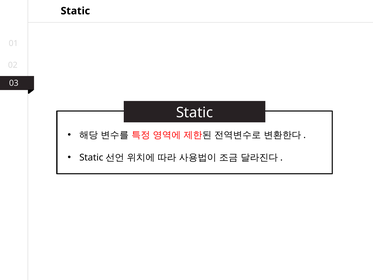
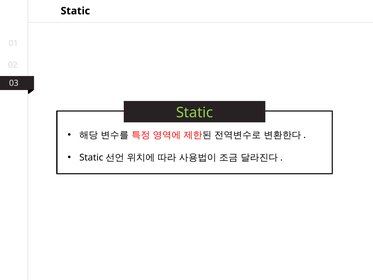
Static colour: white -> light green (195, 112)
